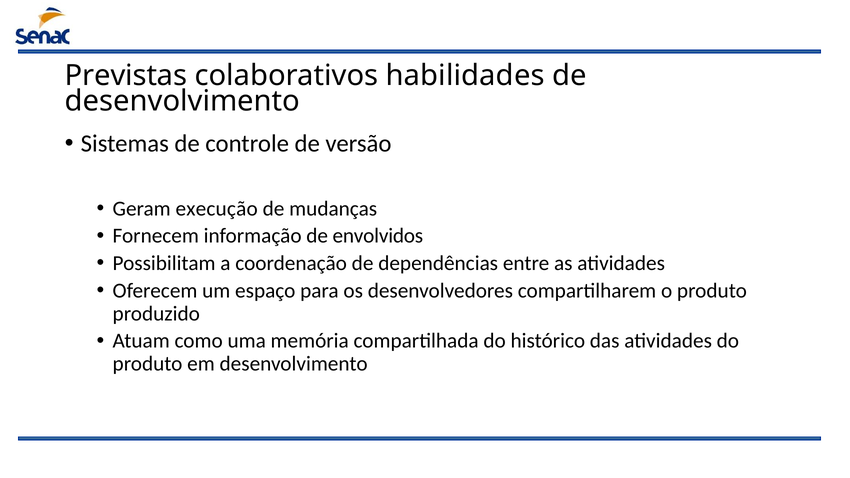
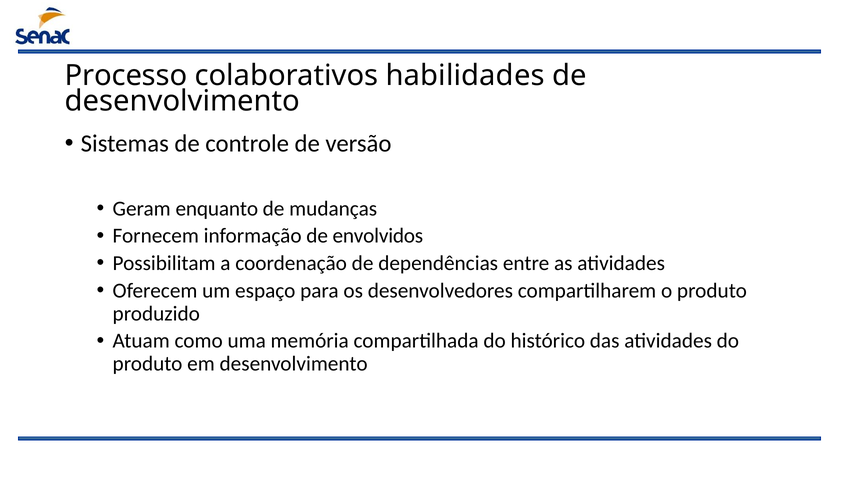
Previstas: Previstas -> Processo (126, 76)
execução: execução -> enquanto (217, 209)
